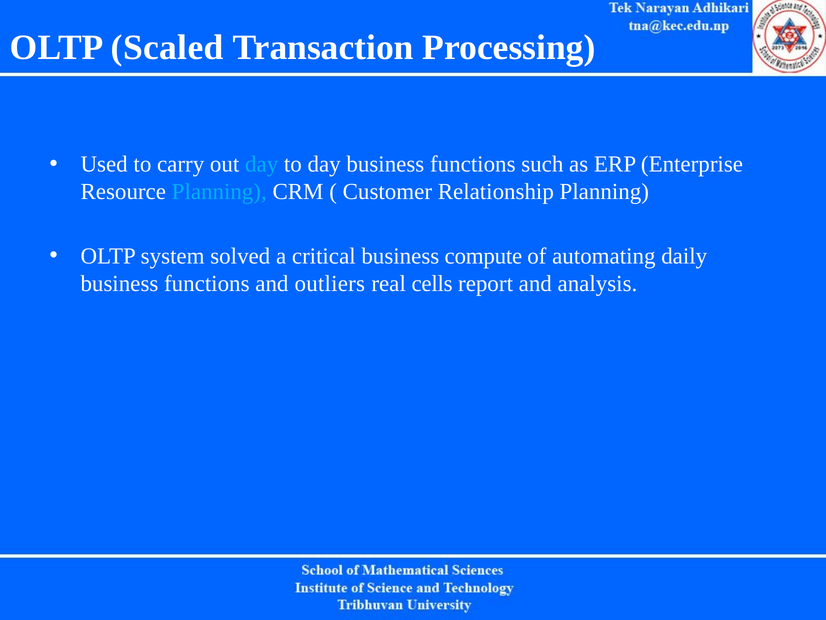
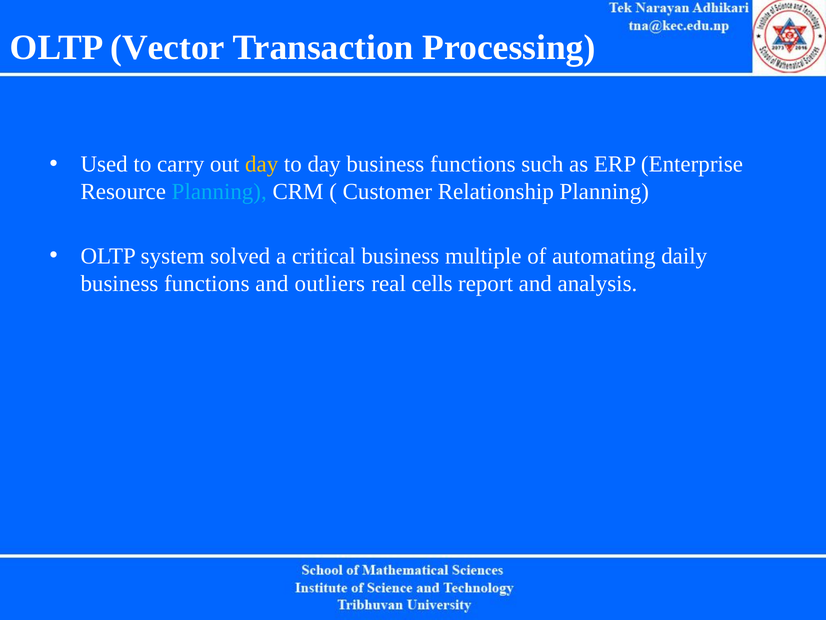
Scaled: Scaled -> Vector (167, 47)
day colour: light blue -> yellow (262, 164)
compute: compute -> multiple (483, 256)
